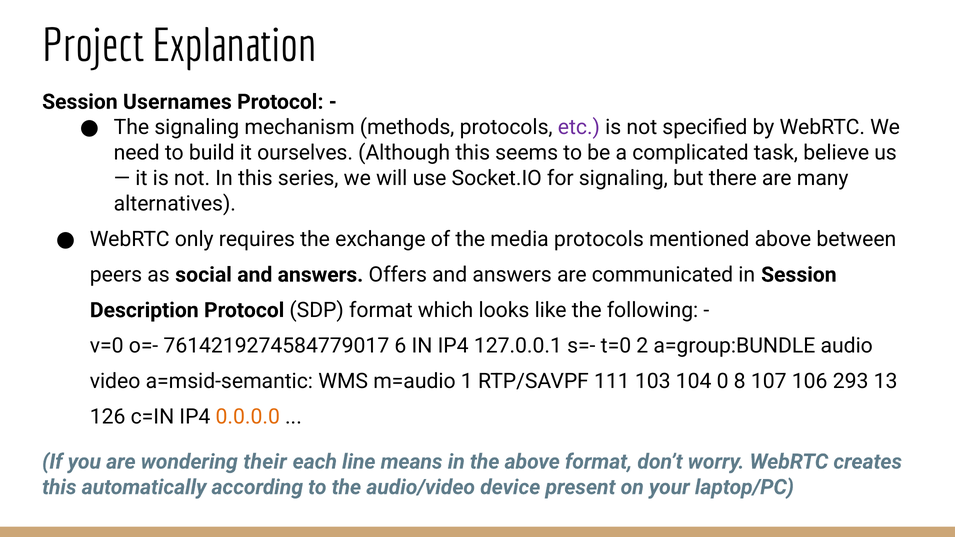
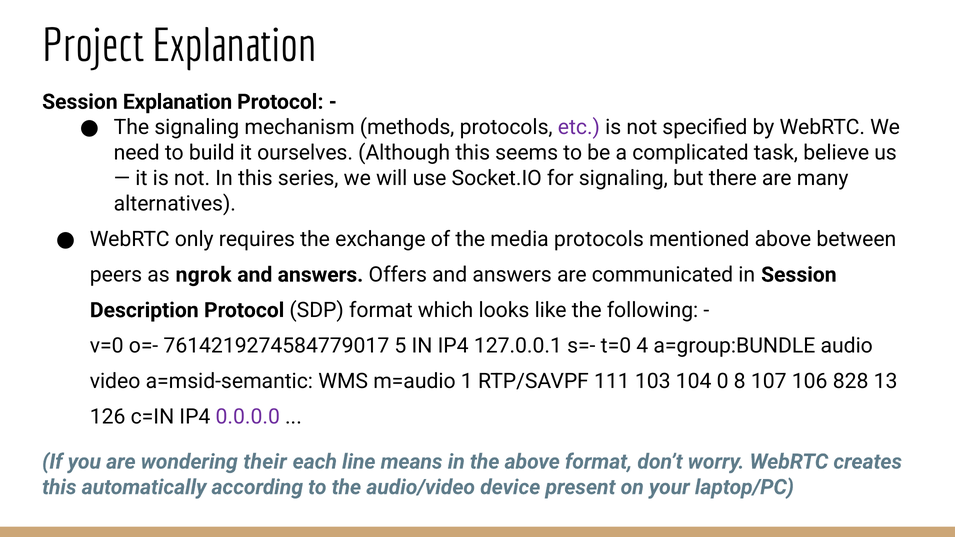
Session Usernames: Usernames -> Explanation (178, 102)
social: social -> ngrok (203, 275)
6: 6 -> 5 (400, 346)
2: 2 -> 4 (642, 346)
293: 293 -> 828 (851, 381)
0.0.0.0 colour: orange -> purple (248, 417)
